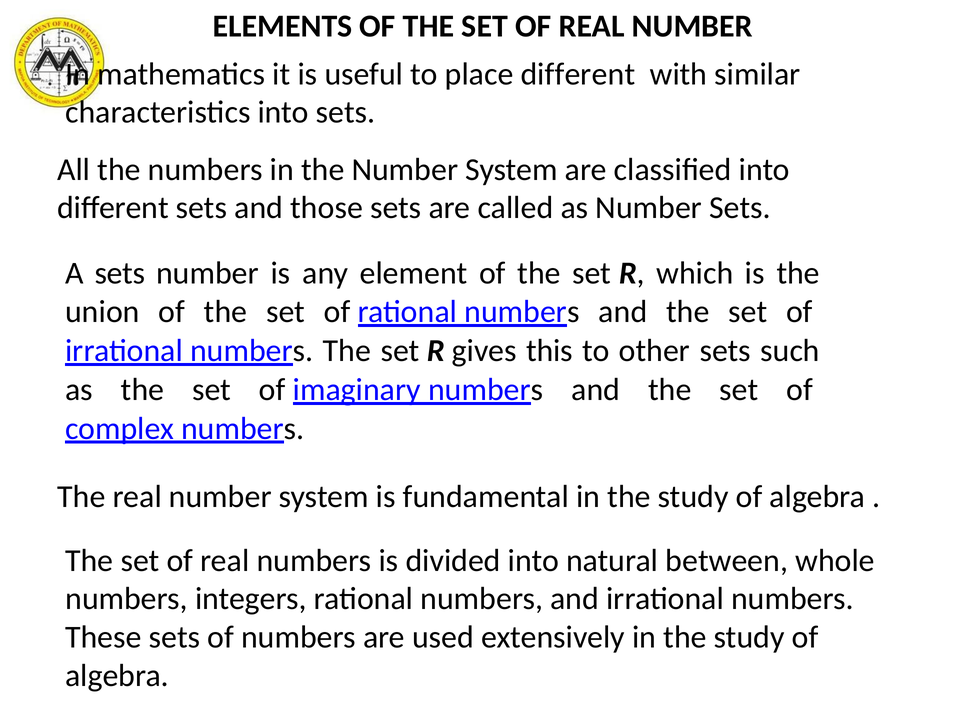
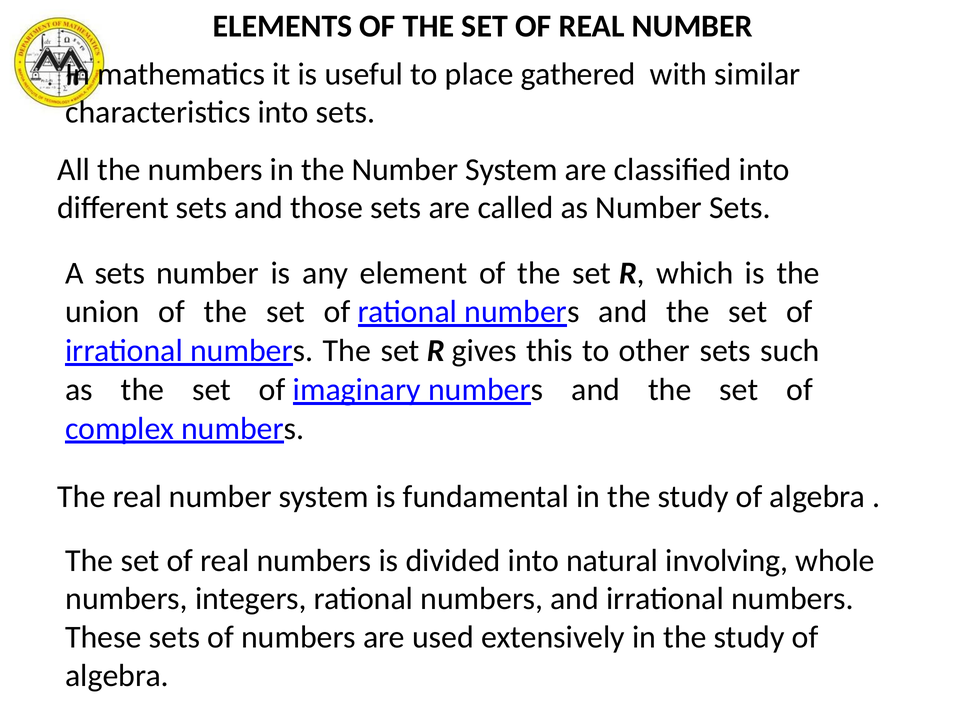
place different: different -> gathered (578, 74)
between: between -> involving (727, 560)
